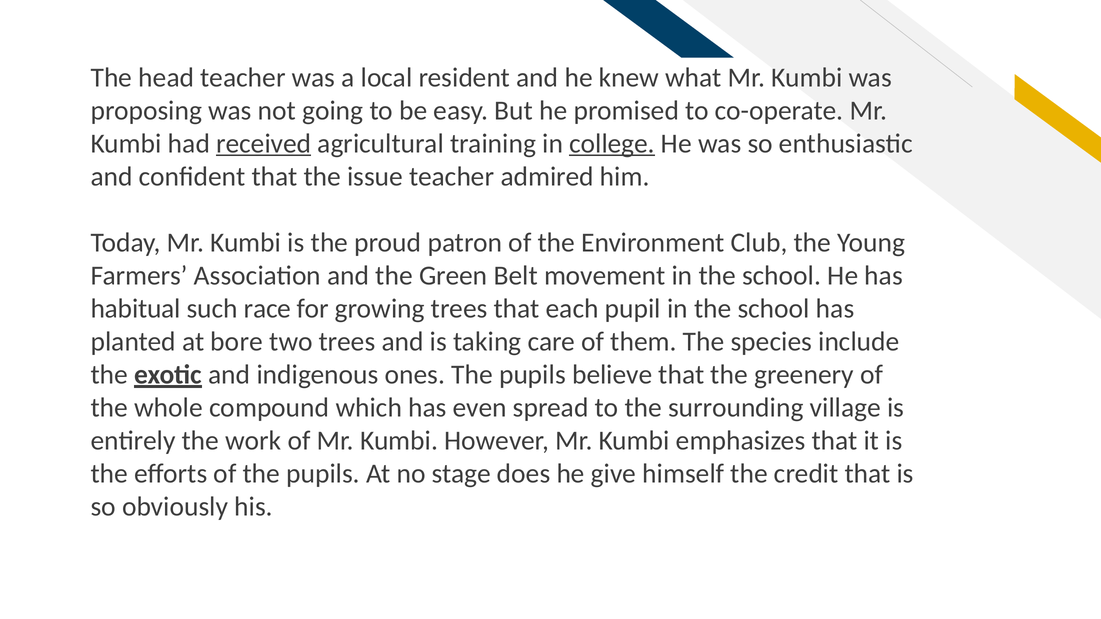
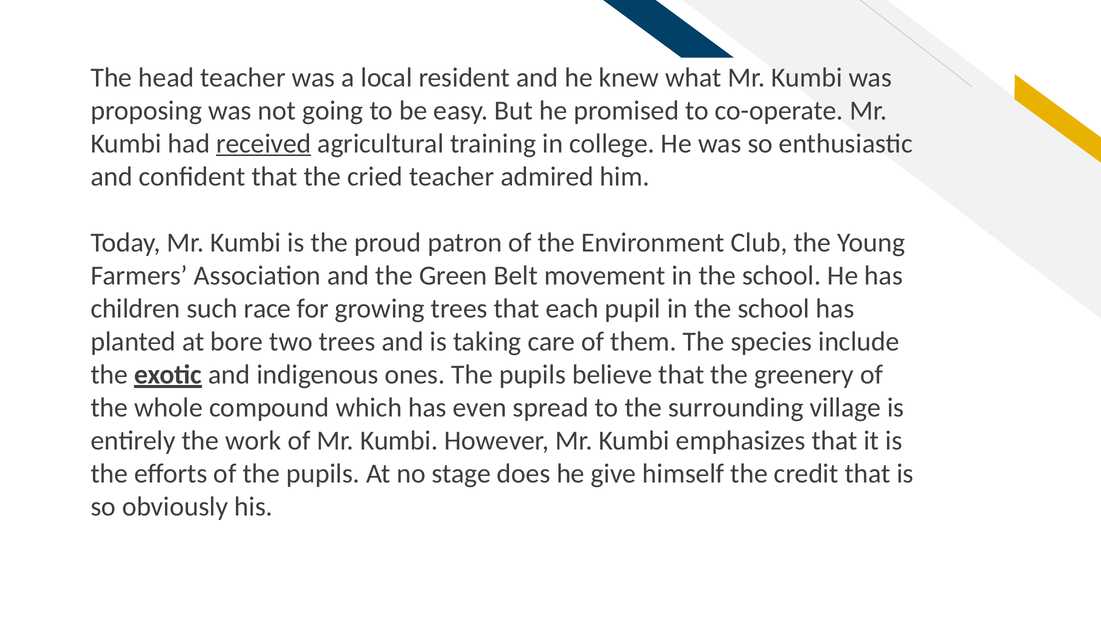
college underline: present -> none (612, 144)
issue: issue -> cried (375, 177)
habitual: habitual -> children (136, 309)
